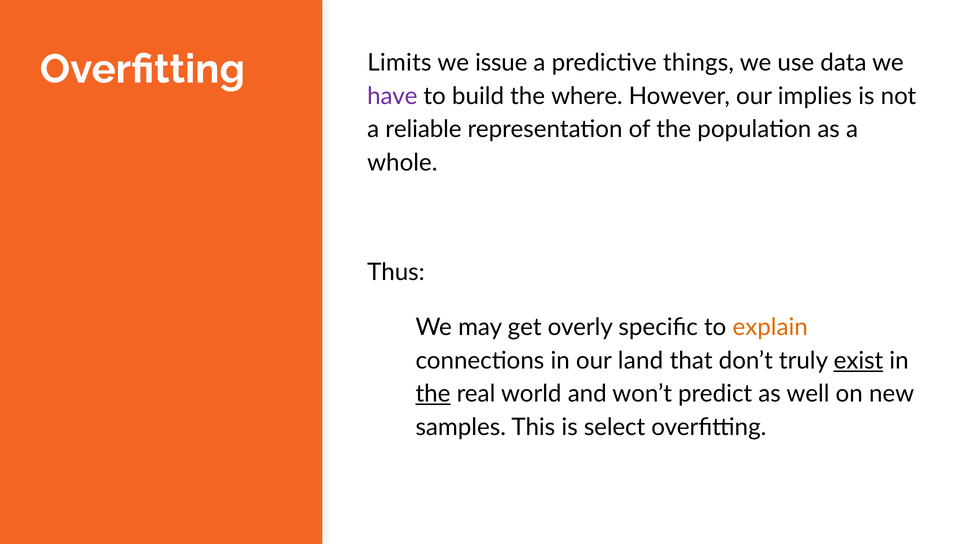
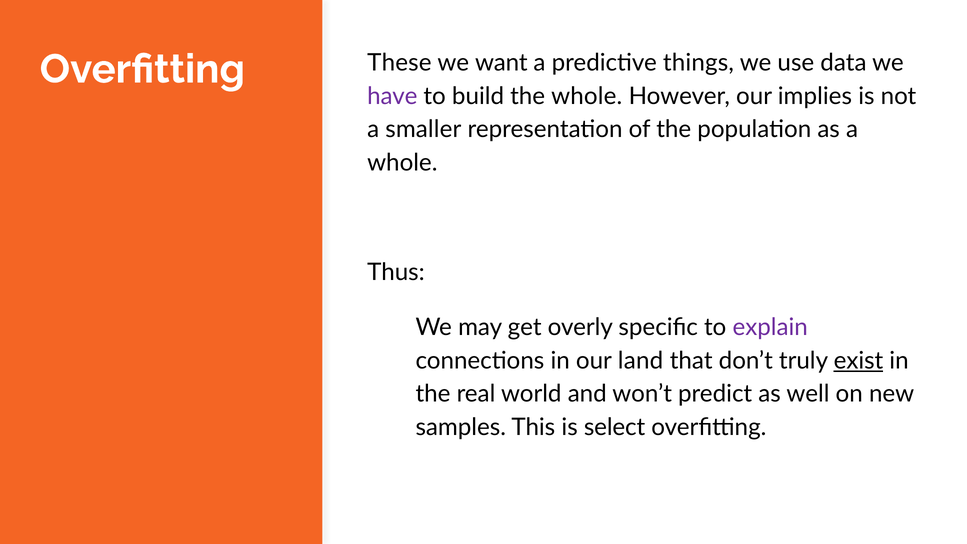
Limits: Limits -> These (399, 63)
issue: issue -> want (501, 63)
the where: where -> whole (587, 96)
reliable: reliable -> smaller (423, 129)
explain colour: orange -> purple (770, 327)
the underline: present -> none (433, 394)
